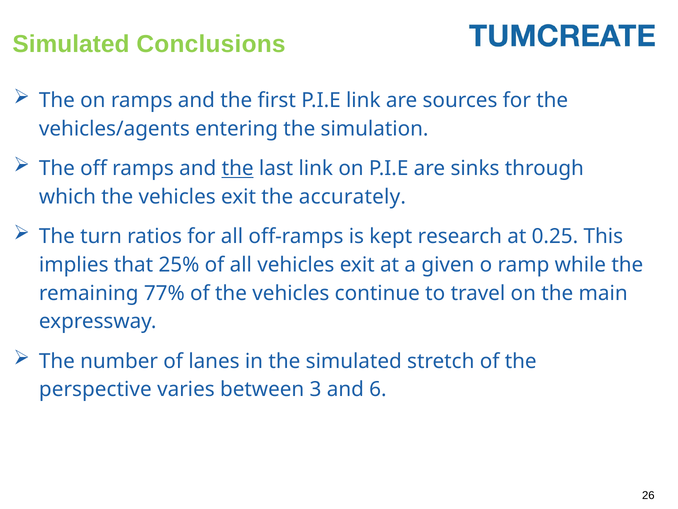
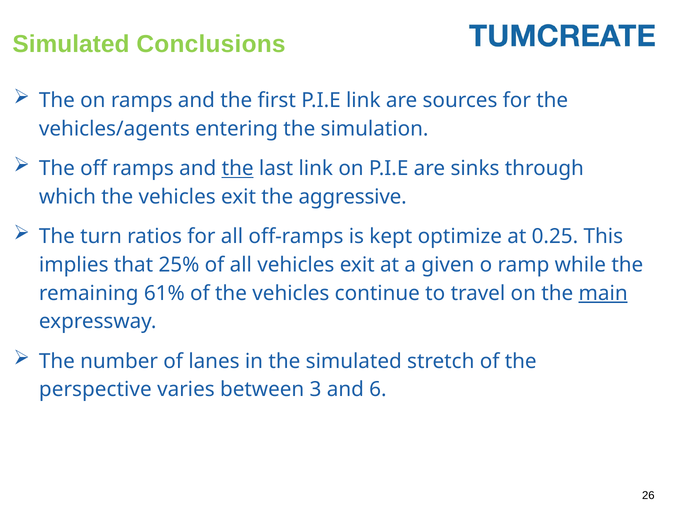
accurately: accurately -> aggressive (353, 197)
research: research -> optimize (460, 236)
77%: 77% -> 61% (164, 293)
main underline: none -> present (603, 293)
